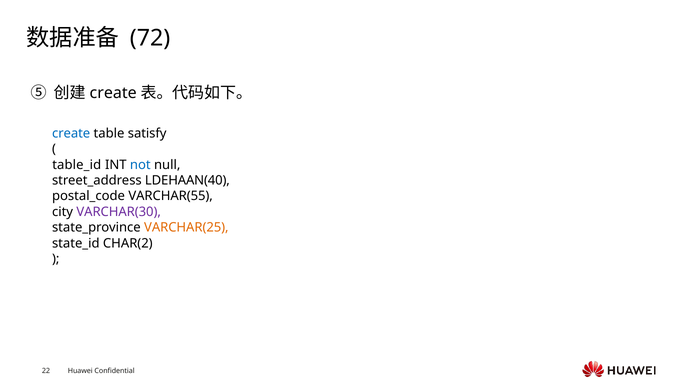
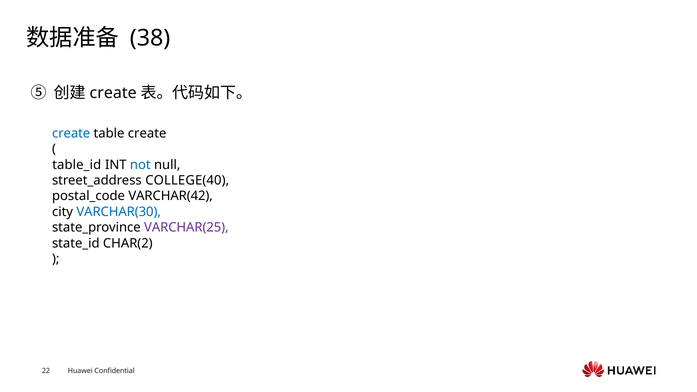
72: 72 -> 38 (150, 38)
table satisfy: satisfy -> create (147, 133)
LDEHAAN(40: LDEHAAN(40 -> COLLEGE(40 (187, 181)
VARCHAR(55: VARCHAR(55 -> VARCHAR(42 (171, 196)
VARCHAR(30 colour: purple -> blue (119, 212)
VARCHAR(25 colour: orange -> purple (186, 228)
